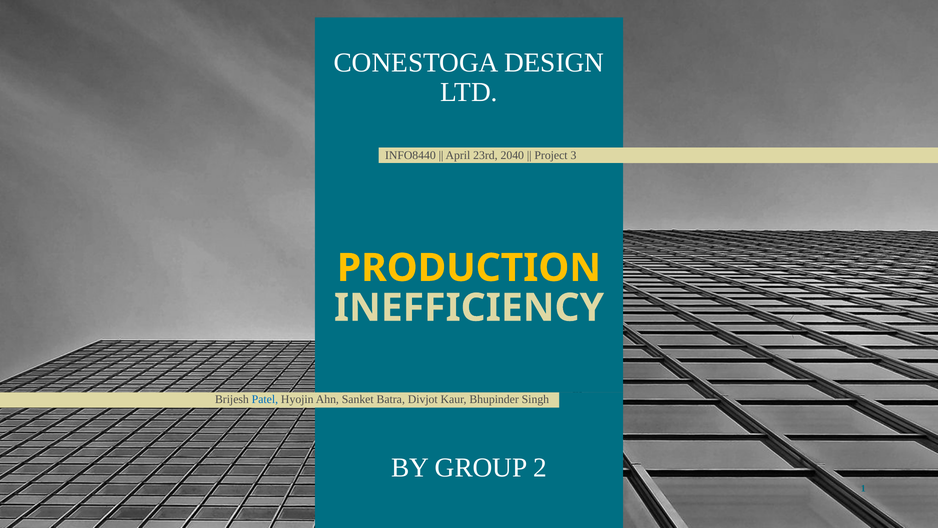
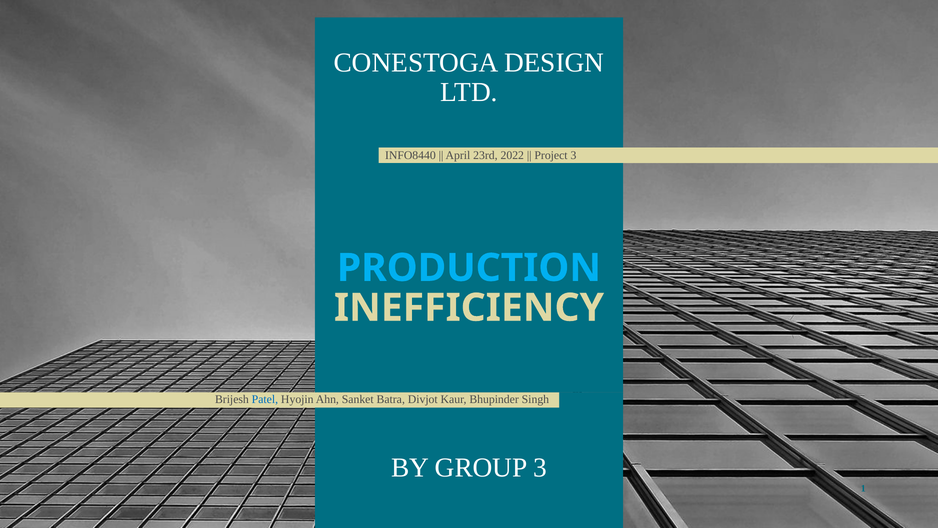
2040: 2040 -> 2022 (512, 155)
PRODUCTION colour: yellow -> light blue (469, 268)
GROUP 2: 2 -> 3 (540, 467)
